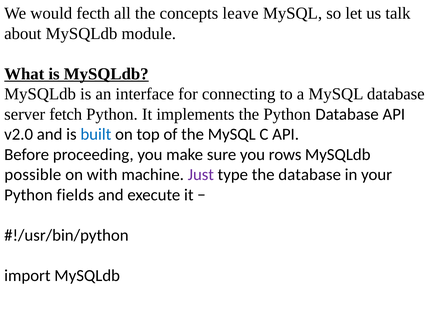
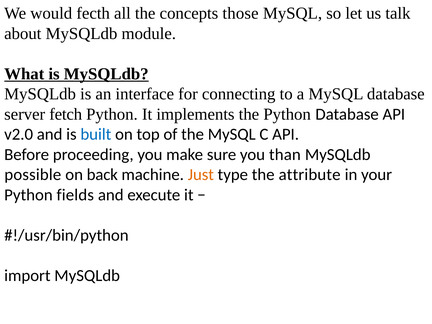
leave: leave -> those (241, 13)
rows: rows -> than (285, 155)
with: with -> back (102, 175)
Just colour: purple -> orange (201, 175)
the database: database -> attribute (310, 175)
